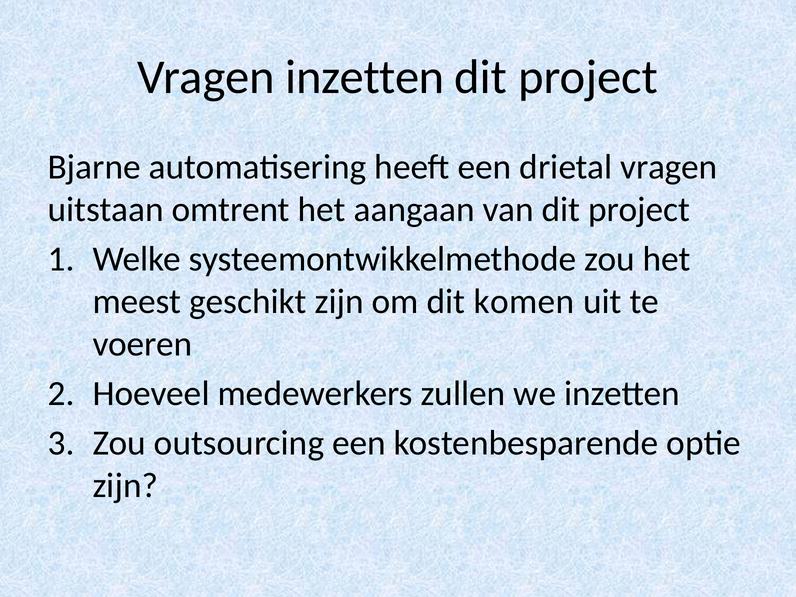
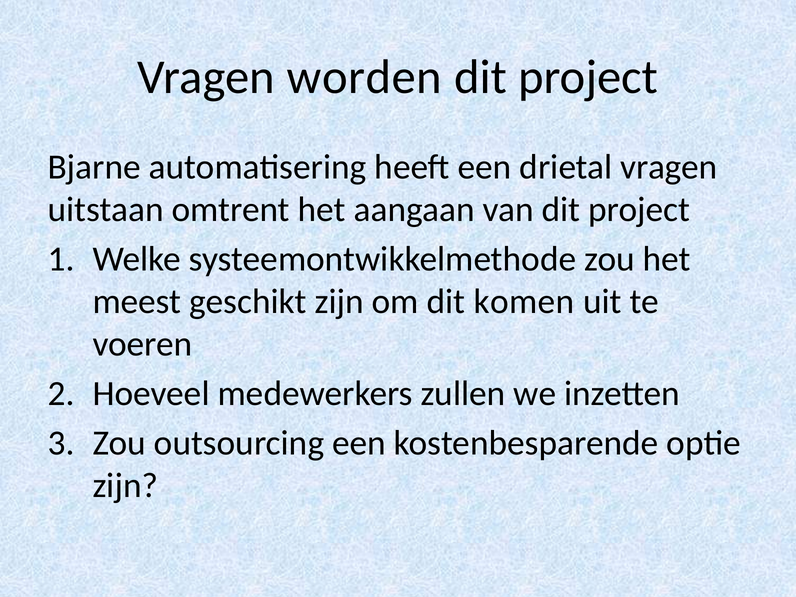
Vragen inzetten: inzetten -> worden (364, 77)
